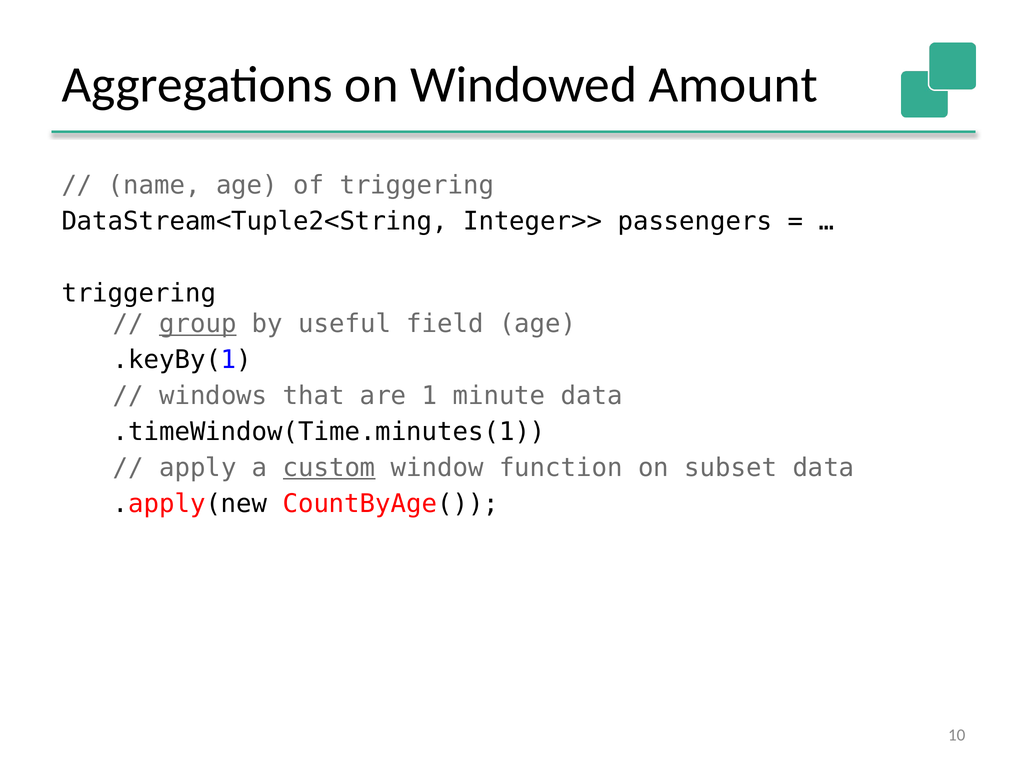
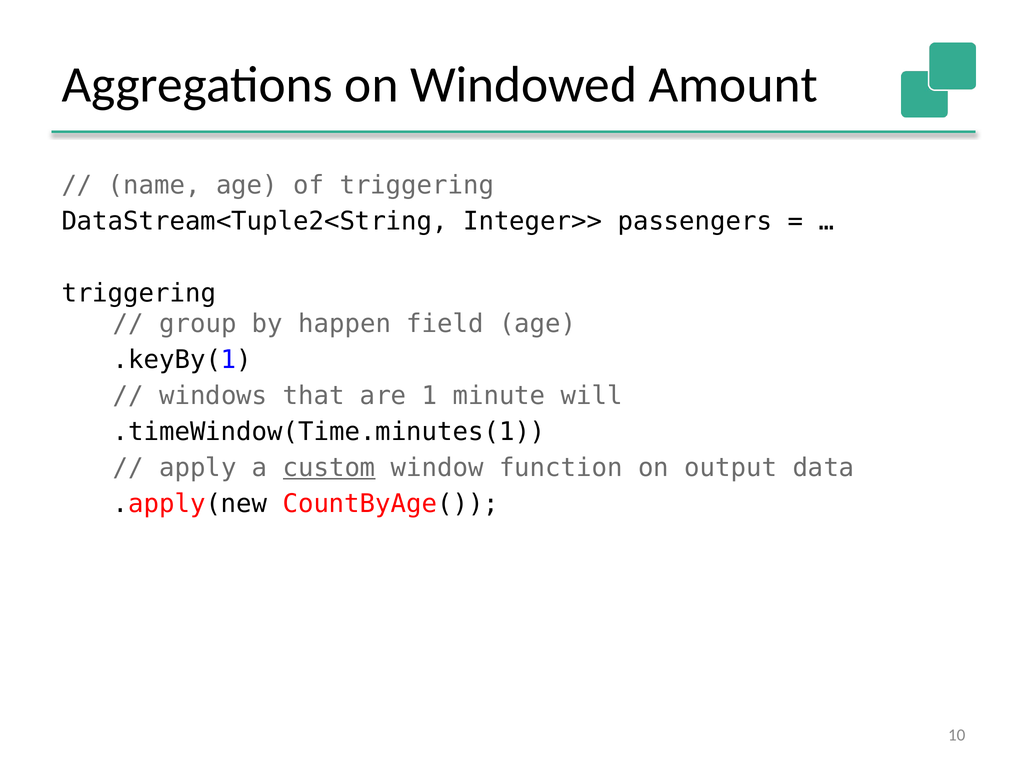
group underline: present -> none (198, 324)
useful: useful -> happen (345, 324)
minute data: data -> will (592, 396)
subset: subset -> output (731, 468)
